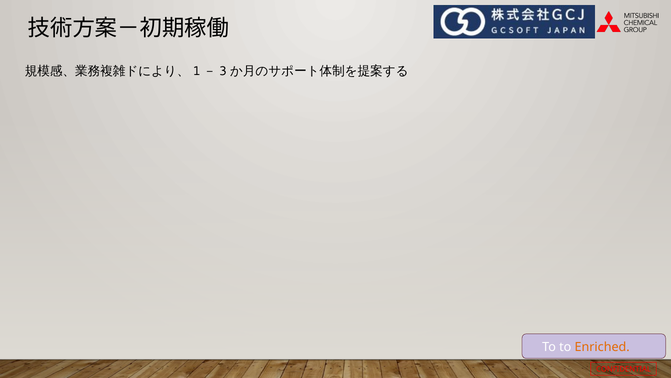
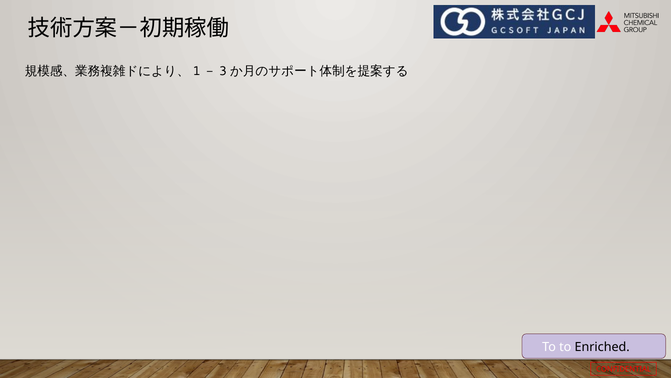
Enriched colour: orange -> black (602, 346)
